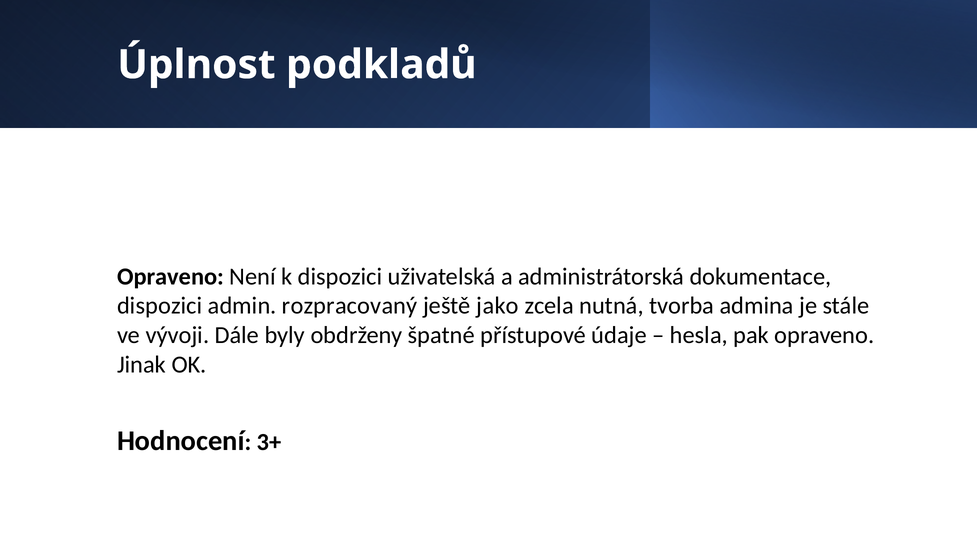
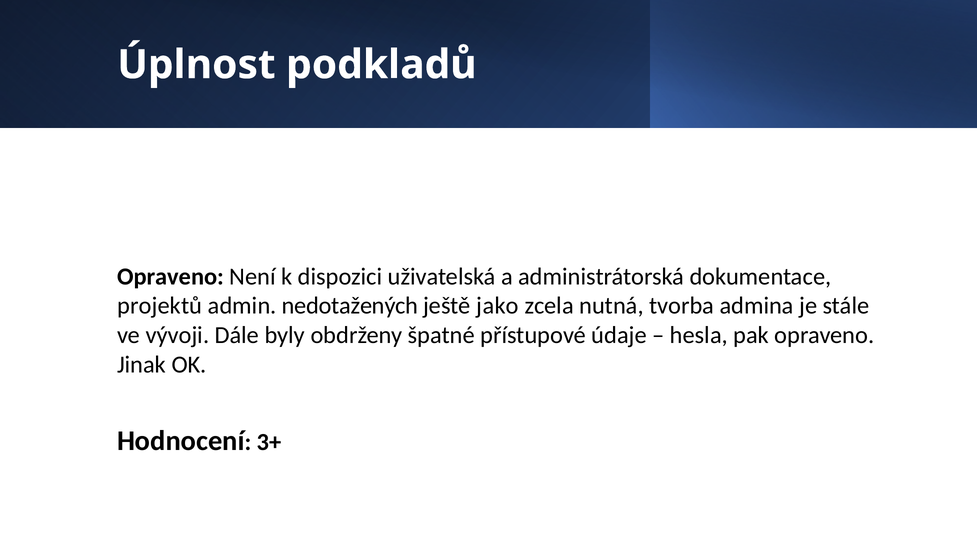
dispozici: dispozici -> projektů (160, 306)
rozpracovaný: rozpracovaný -> nedotažených (350, 306)
